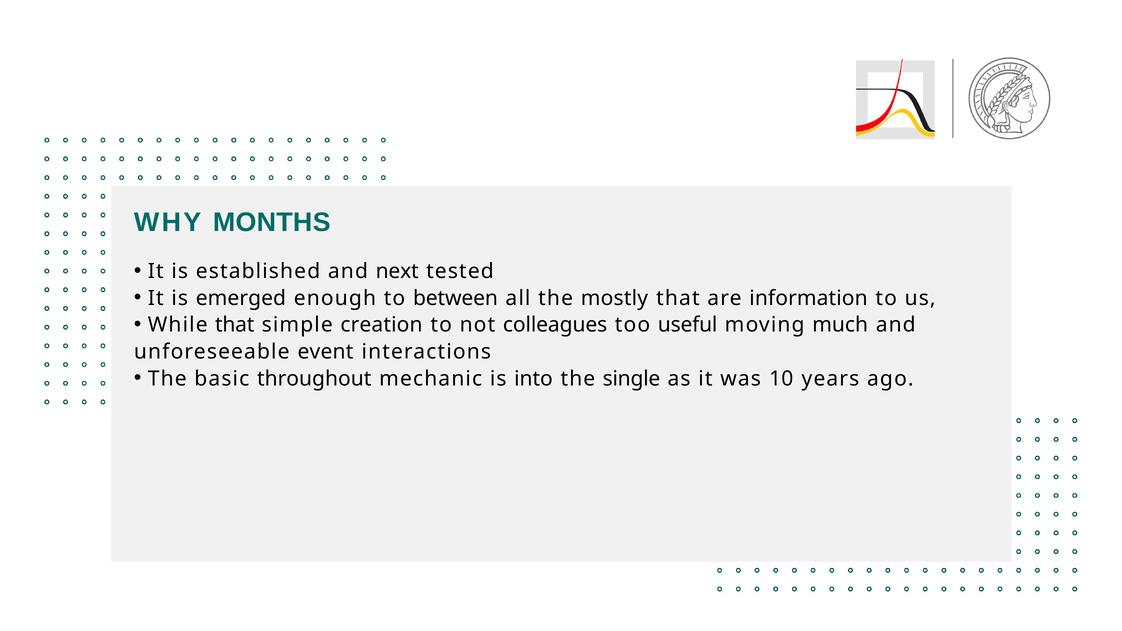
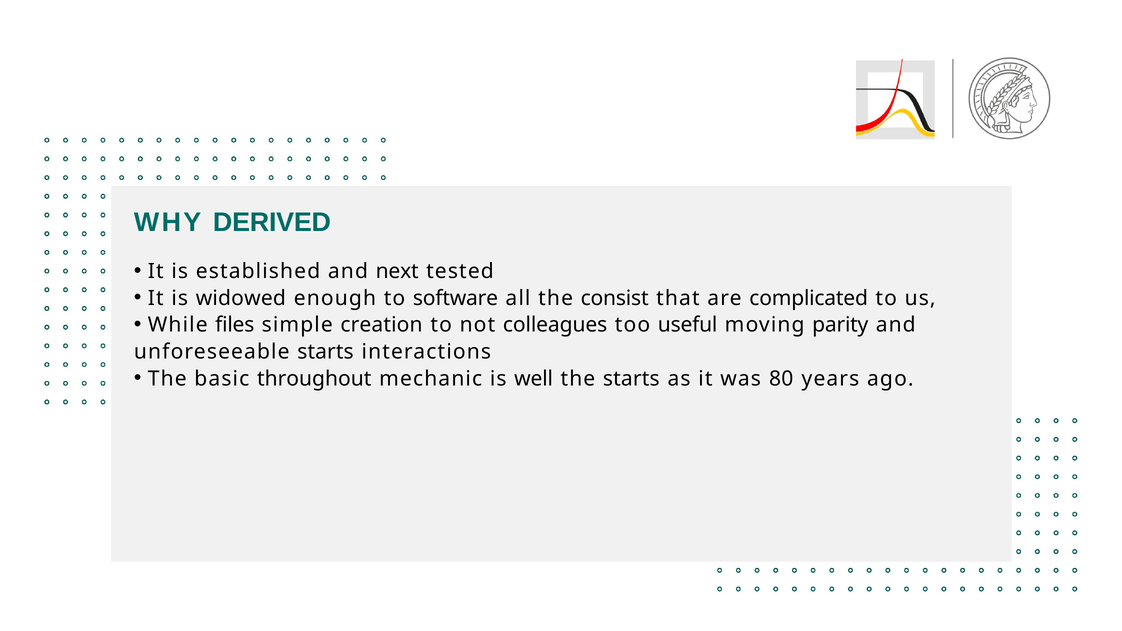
MONTHS: MONTHS -> DERIVED (272, 222)
emerged: emerged -> widowed (241, 298)
between: between -> software (455, 298)
mostly: mostly -> consist (615, 298)
information: information -> complicated (809, 298)
While that: that -> files (235, 325)
much: much -> parity (840, 325)
unforeseeable event: event -> starts (326, 352)
into: into -> well (534, 379)
the single: single -> starts (631, 379)
10: 10 -> 80 (781, 379)
